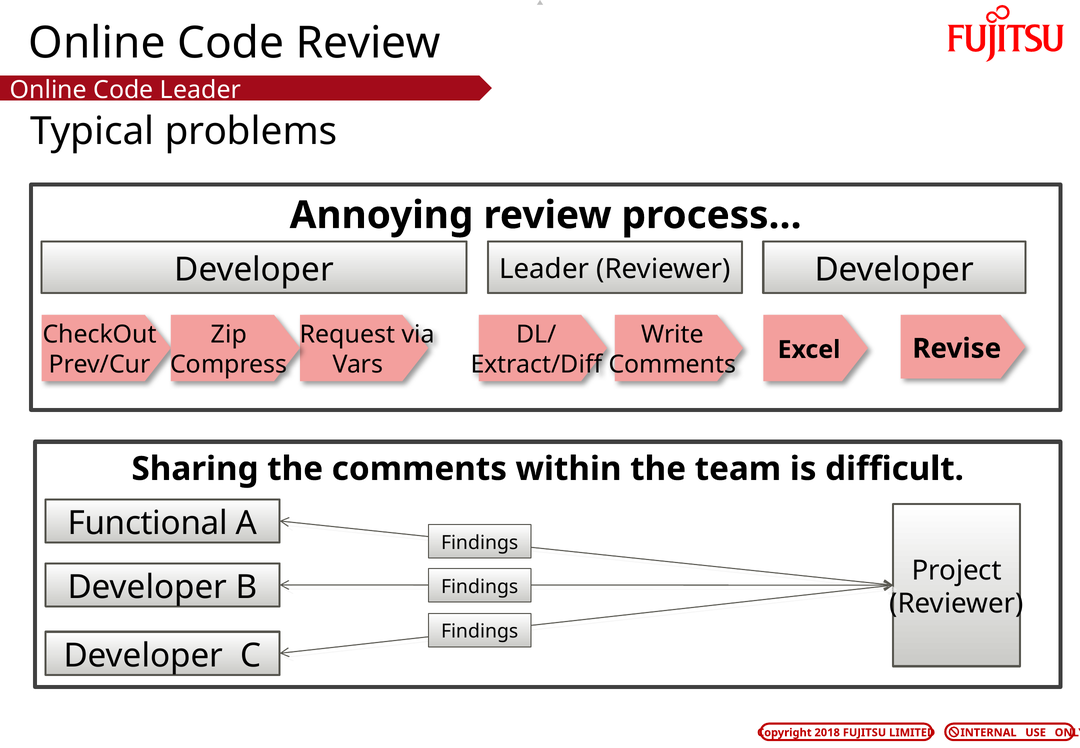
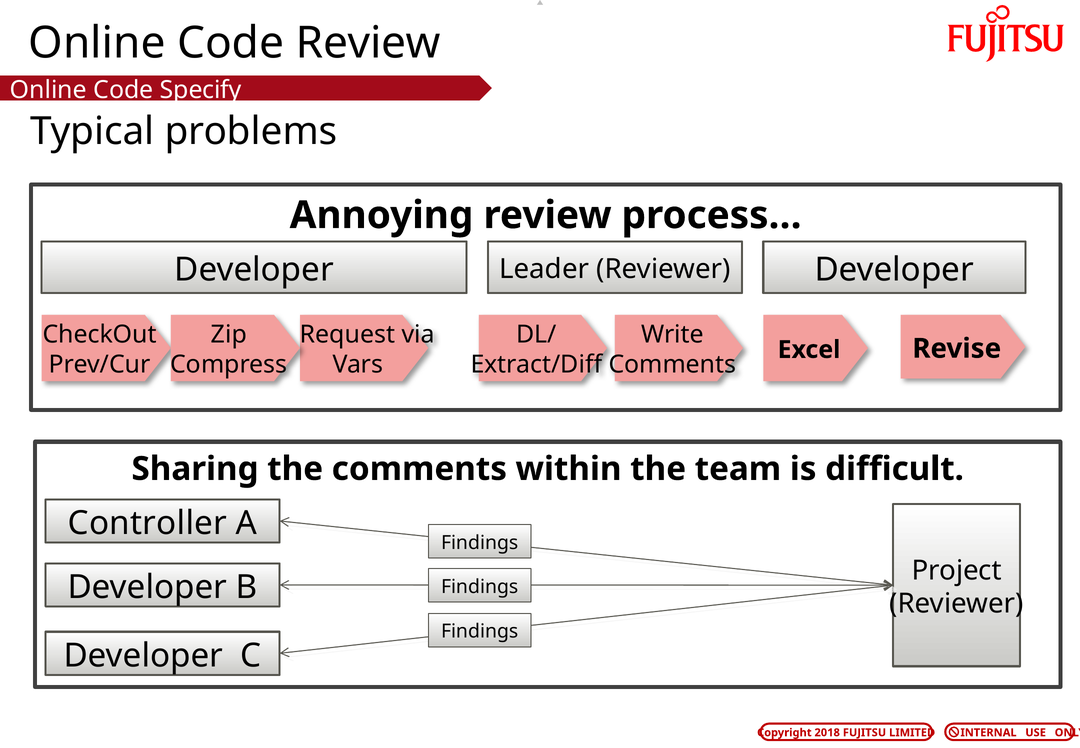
Code Leader: Leader -> Specify (201, 90)
Functional: Functional -> Controller (147, 523)
